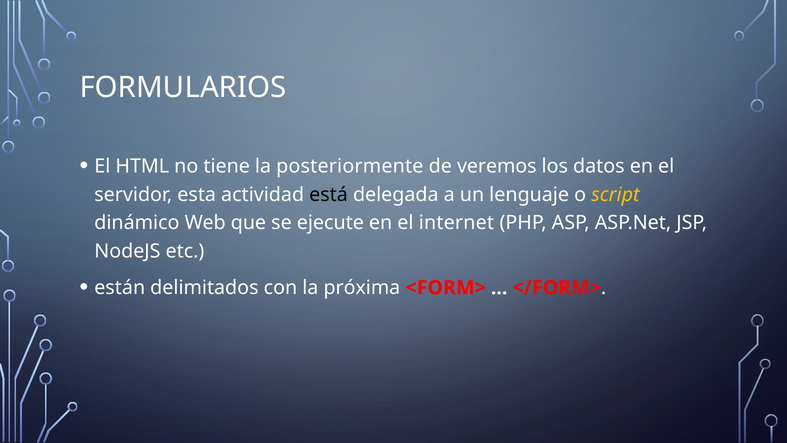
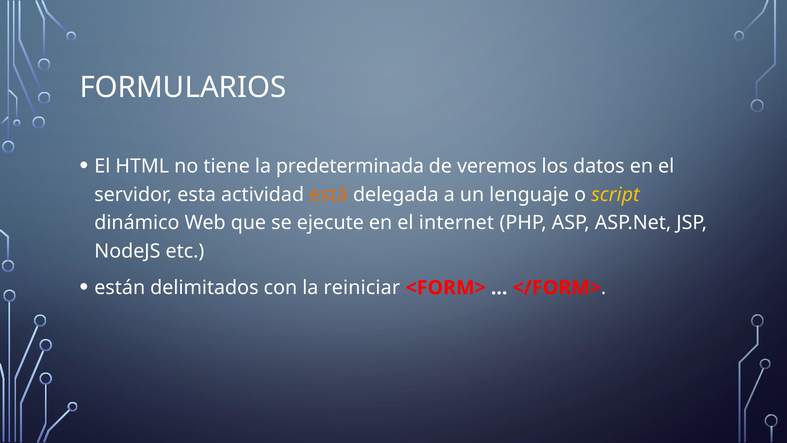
posteriormente: posteriormente -> predeterminada (350, 166)
está colour: black -> orange (329, 194)
próxima: próxima -> reiniciar (362, 288)
